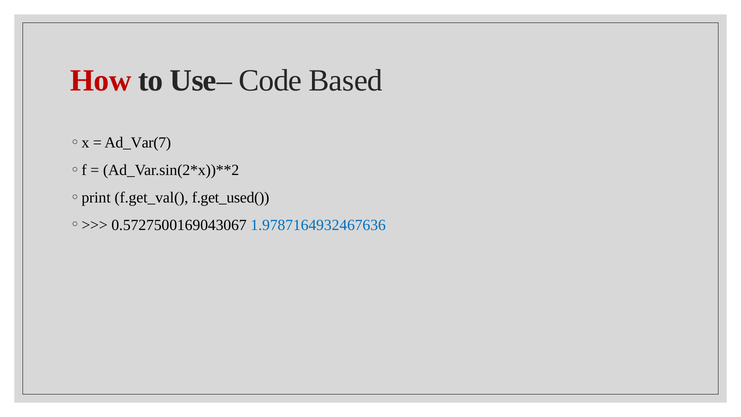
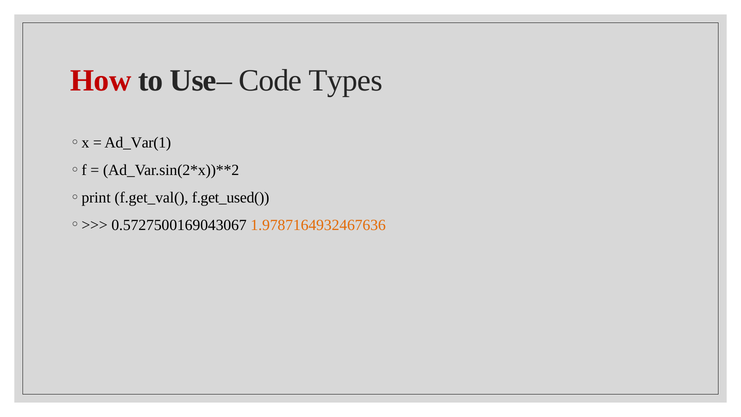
Based: Based -> Types (346, 81)
Ad_Var(7: Ad_Var(7 -> Ad_Var(1 (138, 143)
1.9787164932467636 colour: blue -> orange (318, 225)
